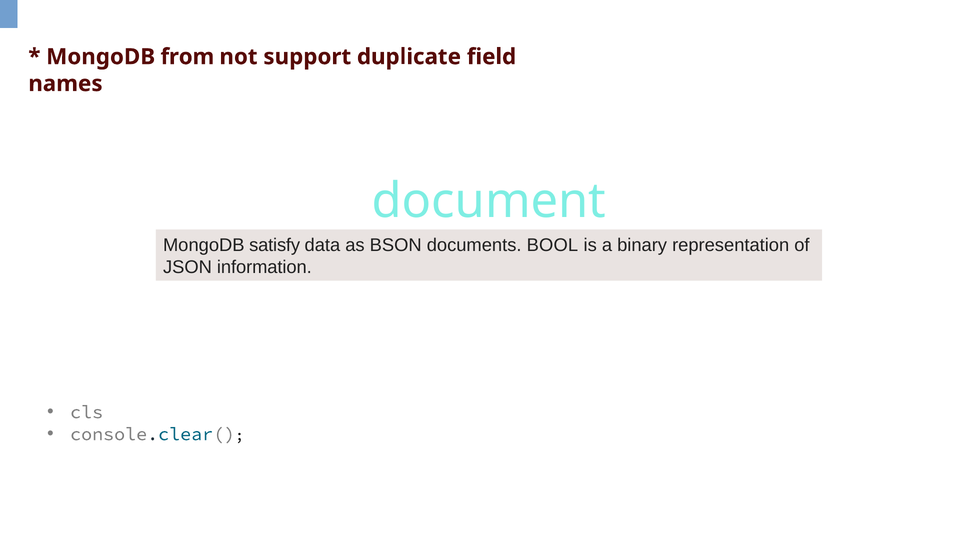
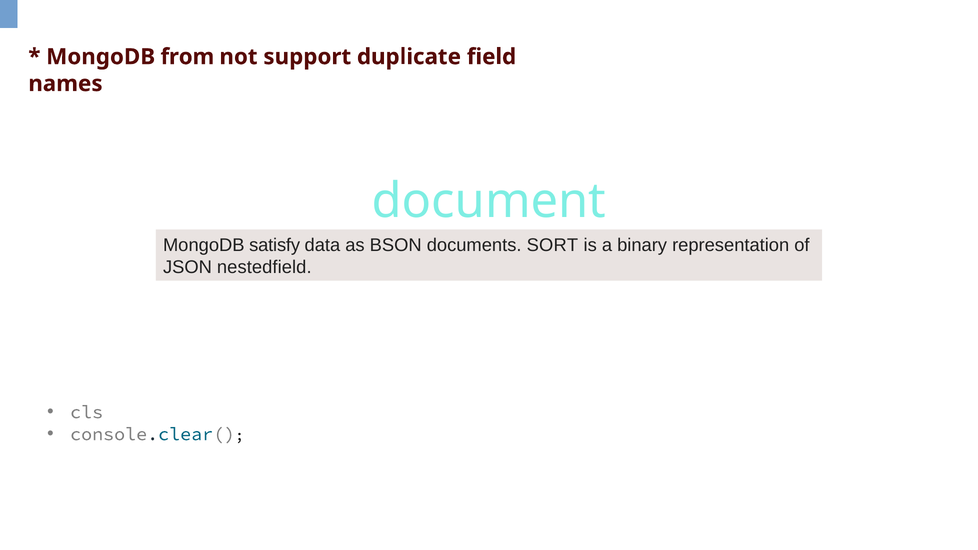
BOOL: BOOL -> SORT (552, 245)
information: information -> nestedfield (264, 267)
